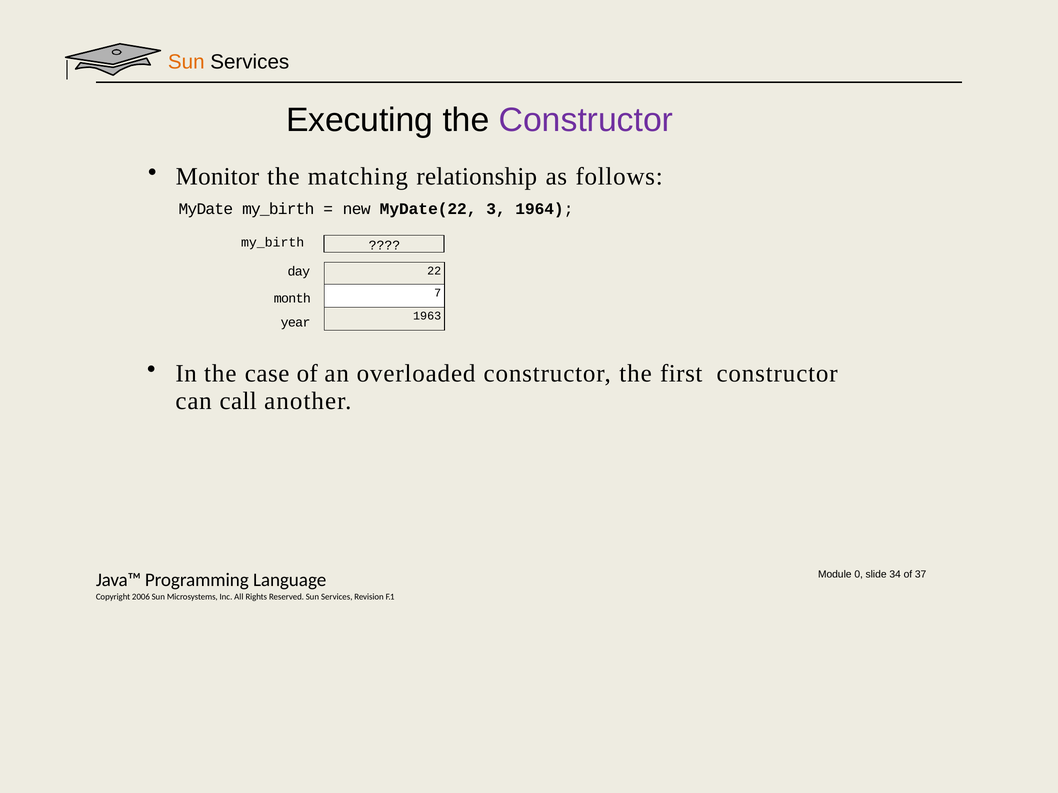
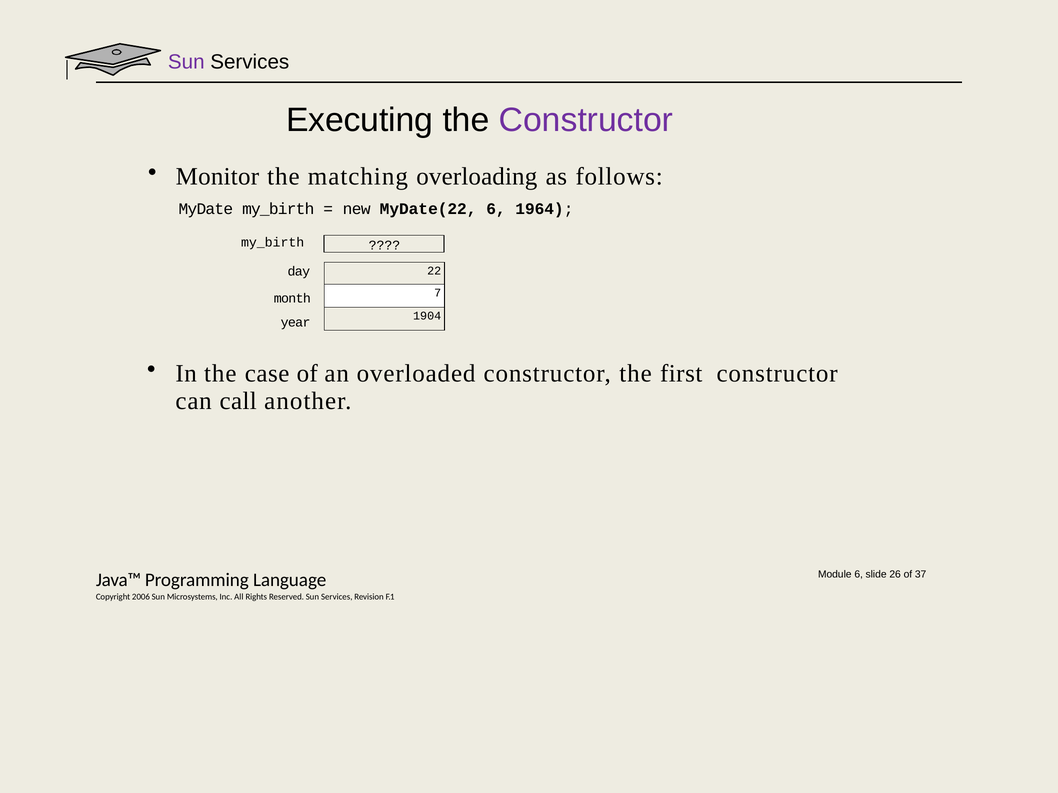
Sun colour: orange -> purple (186, 62)
relationship: relationship -> overloading (477, 177)
MyDate(22 3: 3 -> 6 (496, 209)
1963: 1963 -> 1904 (427, 316)
Module 0: 0 -> 6 (859, 575)
34: 34 -> 26 (895, 575)
